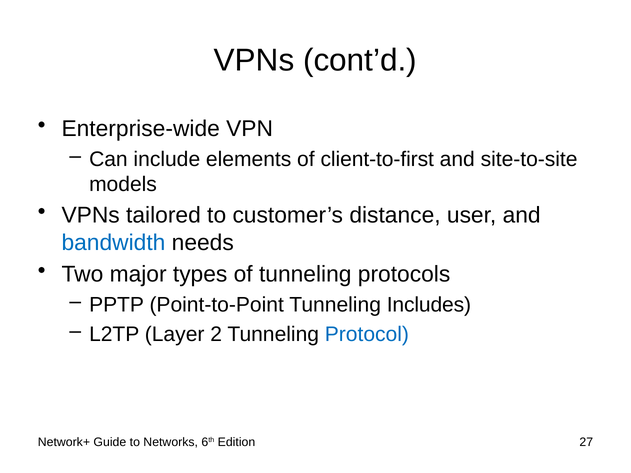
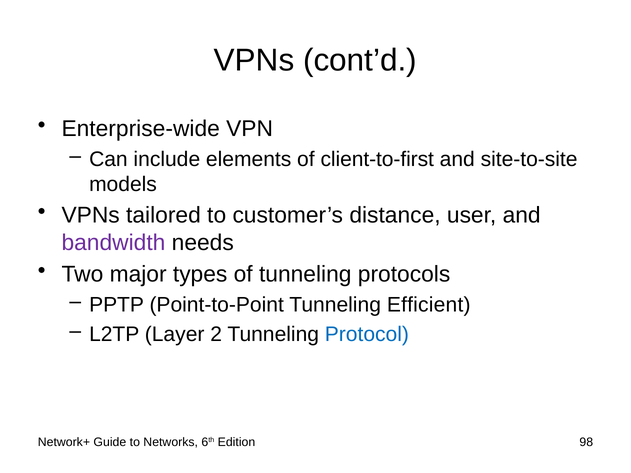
bandwidth colour: blue -> purple (113, 243)
Includes: Includes -> Efficient (429, 305)
27: 27 -> 98 (586, 442)
